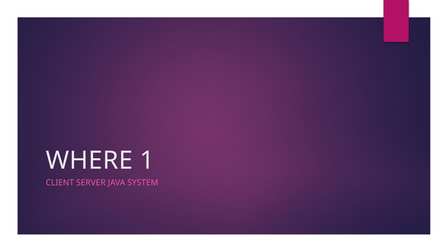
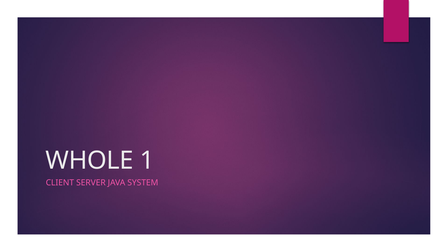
WHERE: WHERE -> WHOLE (90, 161)
